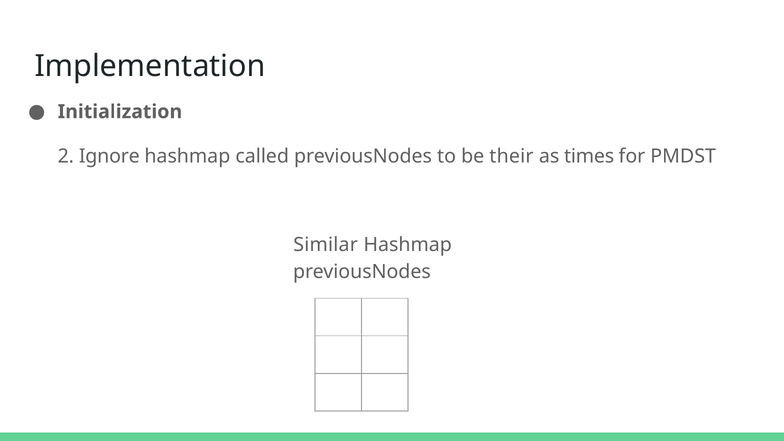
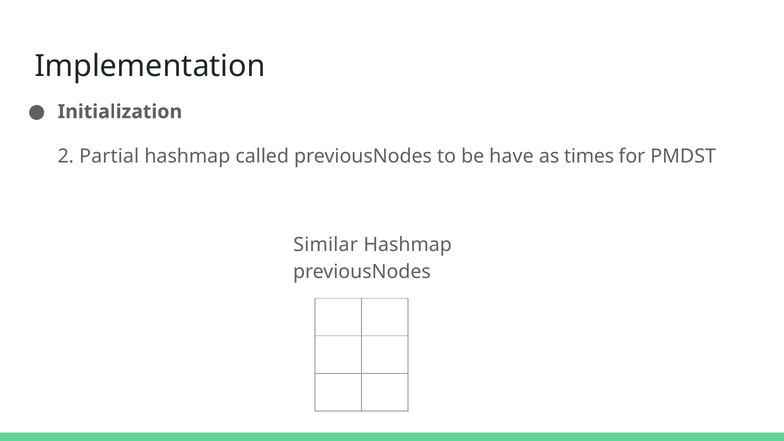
Ignore: Ignore -> Partial (109, 156)
their: their -> have (511, 156)
